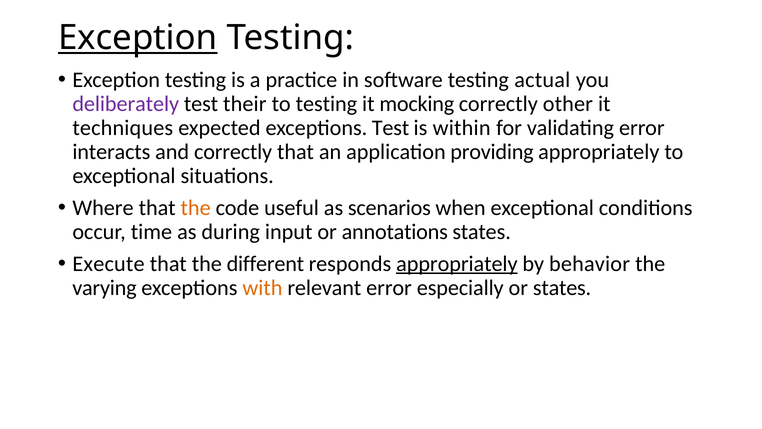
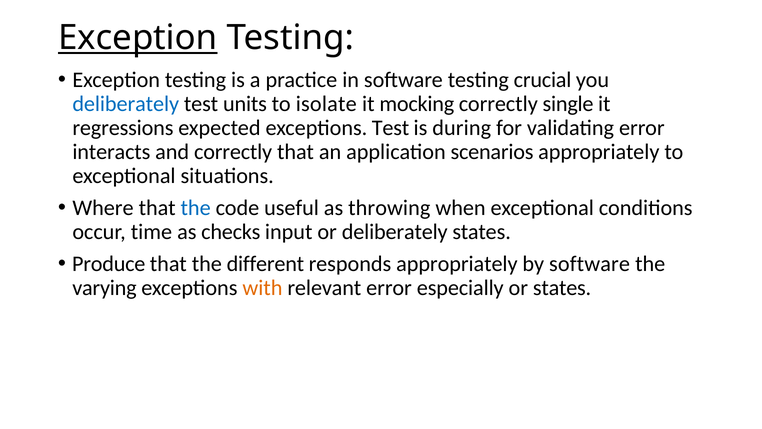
actual: actual -> crucial (543, 80)
deliberately colour: purple -> blue (126, 104)
their: their -> units (245, 104)
to testing: testing -> isolate (326, 104)
other: other -> single (568, 104)
techniques: techniques -> regressions (123, 128)
within: within -> during (462, 128)
providing: providing -> scenarios (492, 152)
the colour: orange -> blue (196, 208)
scenarios: scenarios -> throwing (389, 208)
during: during -> checks (231, 232)
or annotations: annotations -> deliberately (395, 232)
Execute: Execute -> Produce (109, 264)
appropriately underline: present -> none (457, 264)
by behavior: behavior -> software (590, 264)
